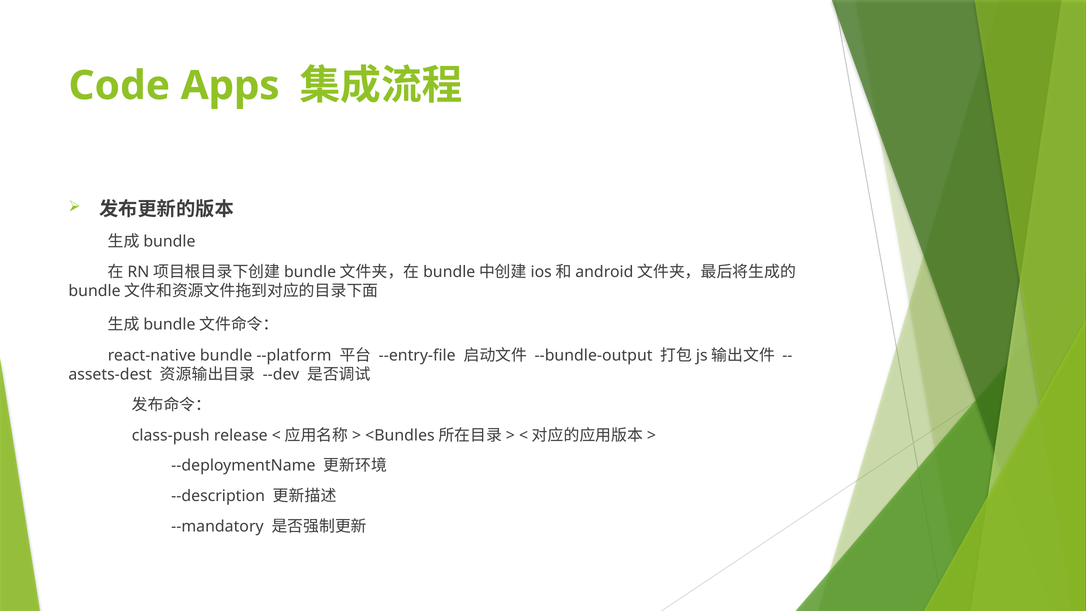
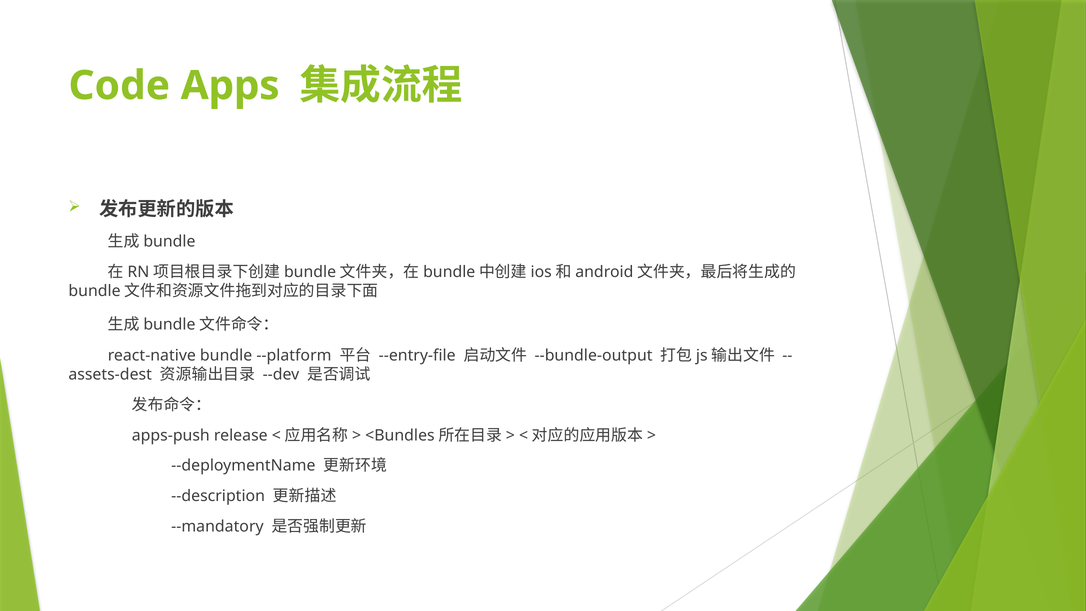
class-push: class-push -> apps-push (171, 435)
